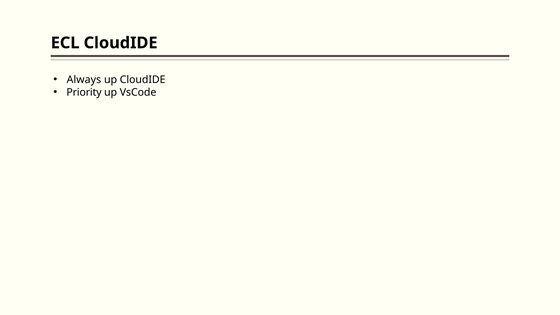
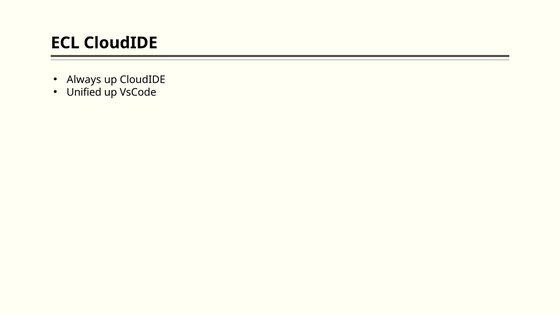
Priority: Priority -> Unified (84, 92)
